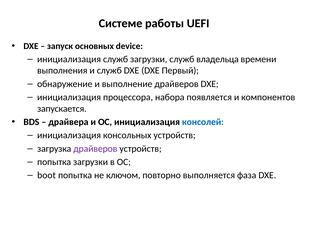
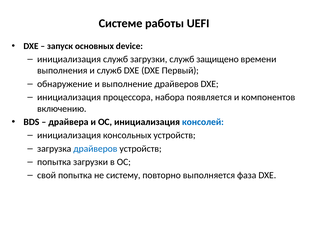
владельца: владельца -> защищено (218, 59)
запускается: запускается -> включению (62, 109)
драйверов colour: purple -> blue (95, 149)
boot: boot -> свой (47, 176)
ключом: ключом -> систему (123, 176)
